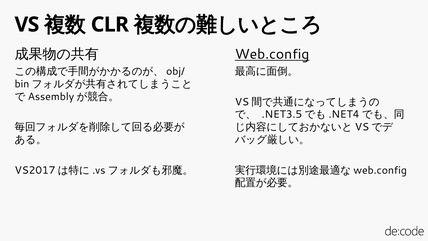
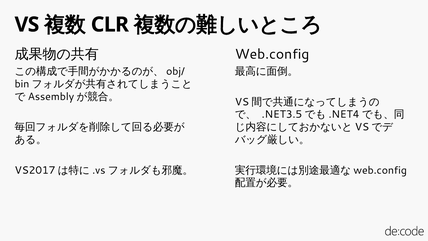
Web.config underline: present -> none (272, 54)
